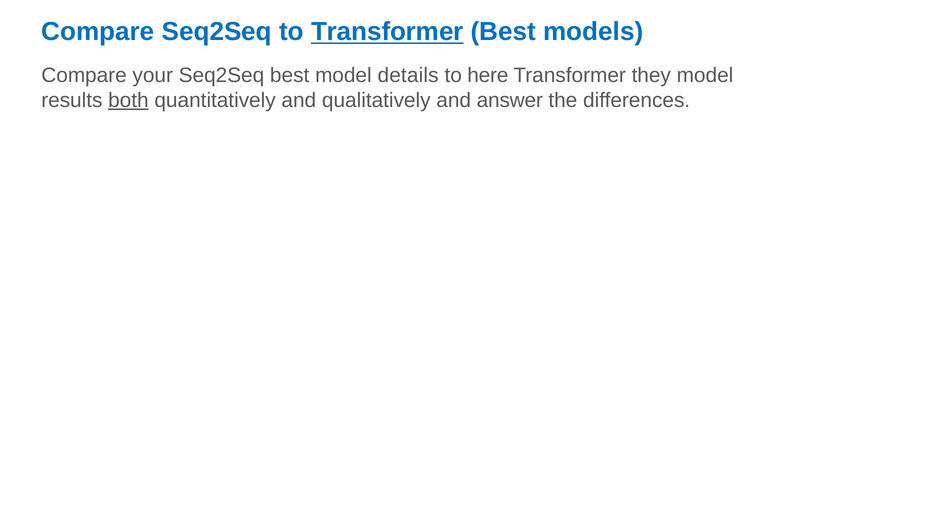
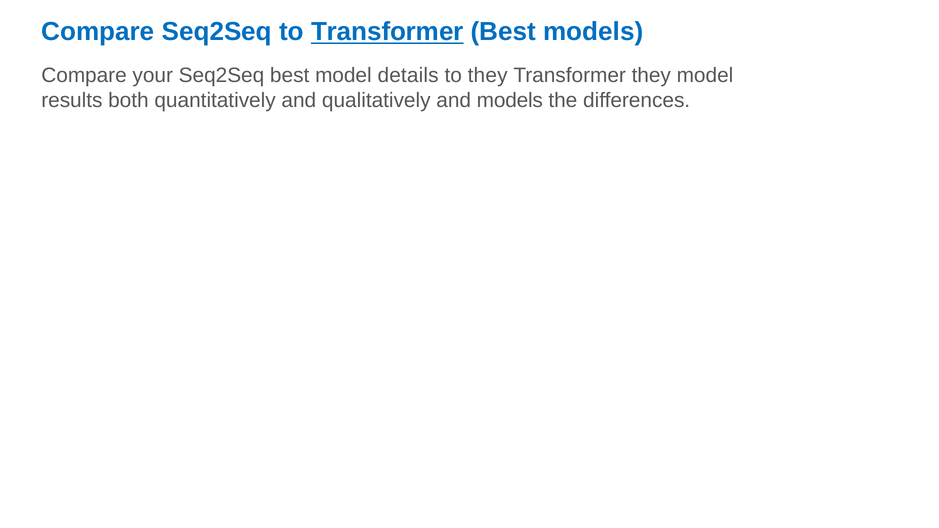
to here: here -> they (488, 75)
both underline: present -> none (128, 100)
and answer: answer -> models (510, 100)
